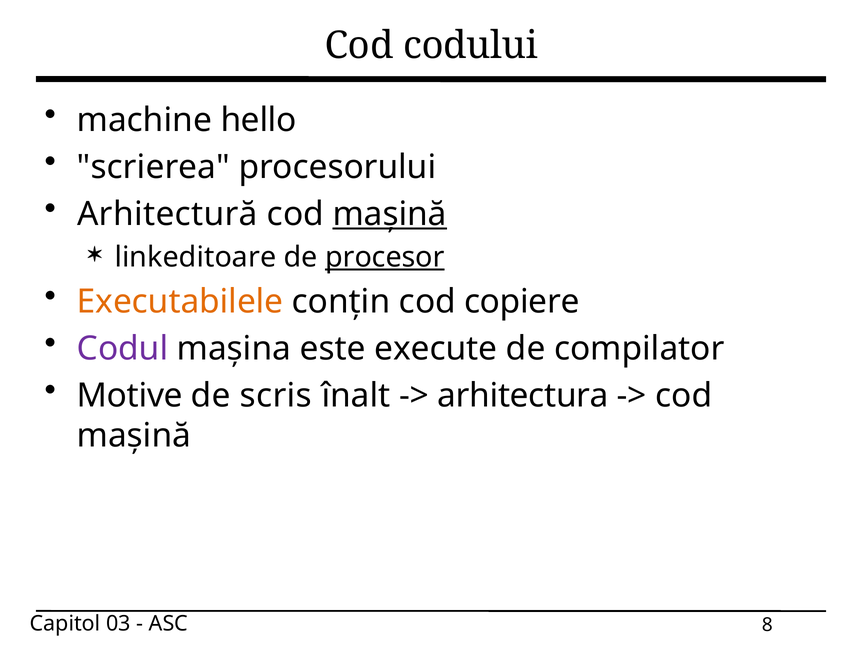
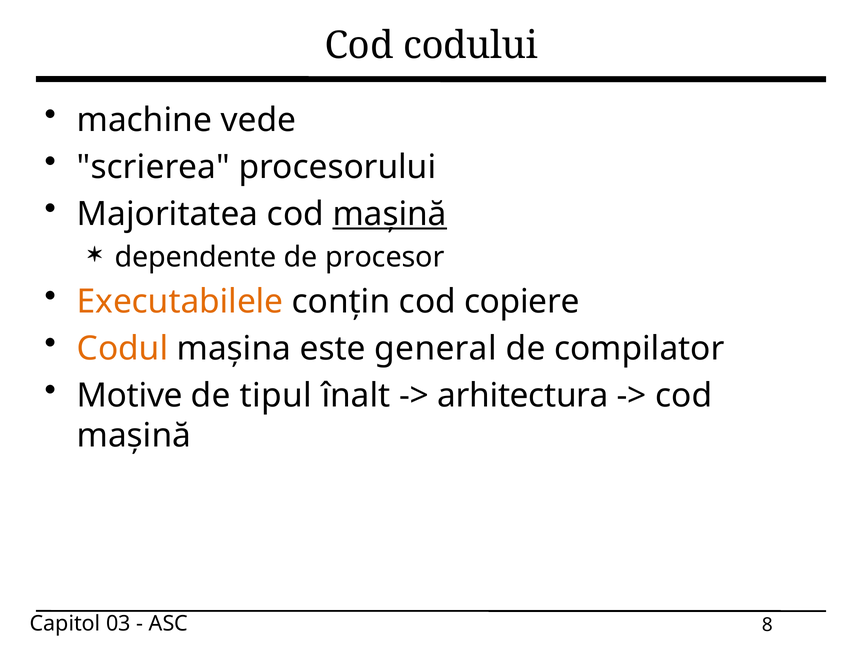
hello: hello -> vede (258, 120)
Arhitectură: Arhitectură -> Majoritatea (168, 214)
linkeditoare: linkeditoare -> dependente (196, 257)
procesor underline: present -> none (385, 257)
Codul colour: purple -> orange (123, 348)
execute: execute -> general (436, 348)
scris: scris -> tipul (276, 395)
